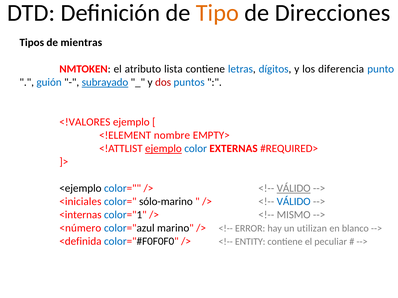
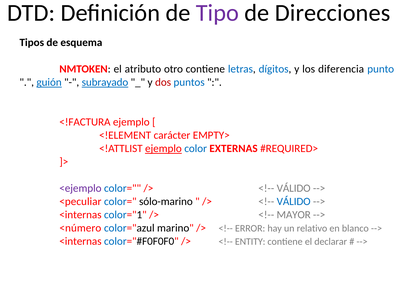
Tipo colour: orange -> purple (217, 13)
mientras: mientras -> esquema (81, 43)
lista: lista -> otro (173, 69)
guión underline: none -> present (49, 82)
<!VALORES: <!VALORES -> <!FACTURA (85, 122)
nombre: nombre -> carácter (172, 136)
<ejemplo colour: black -> purple (80, 189)
VÁLIDO underline: present -> none (294, 189)
<iniciales: <iniciales -> <peculiar (80, 202)
MISMO: MISMO -> MAYOR (294, 215)
utilizan: utilizan -> relativo (312, 229)
<definida: <definida -> <internas (80, 242)
peculiar: peculiar -> declarar (331, 242)
